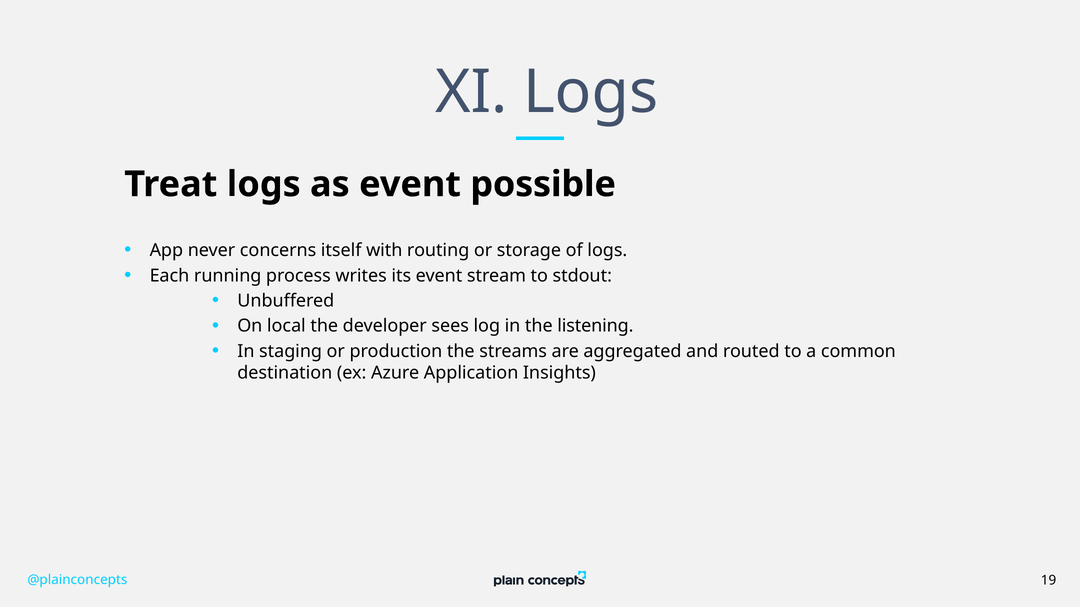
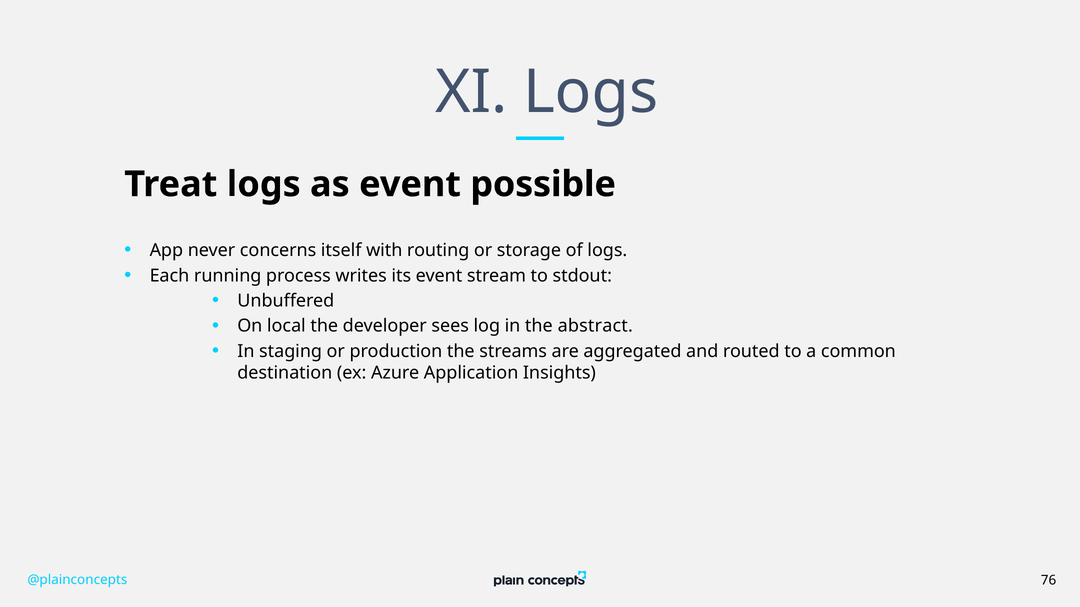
listening: listening -> abstract (595, 326)
19: 19 -> 76 (1049, 581)
